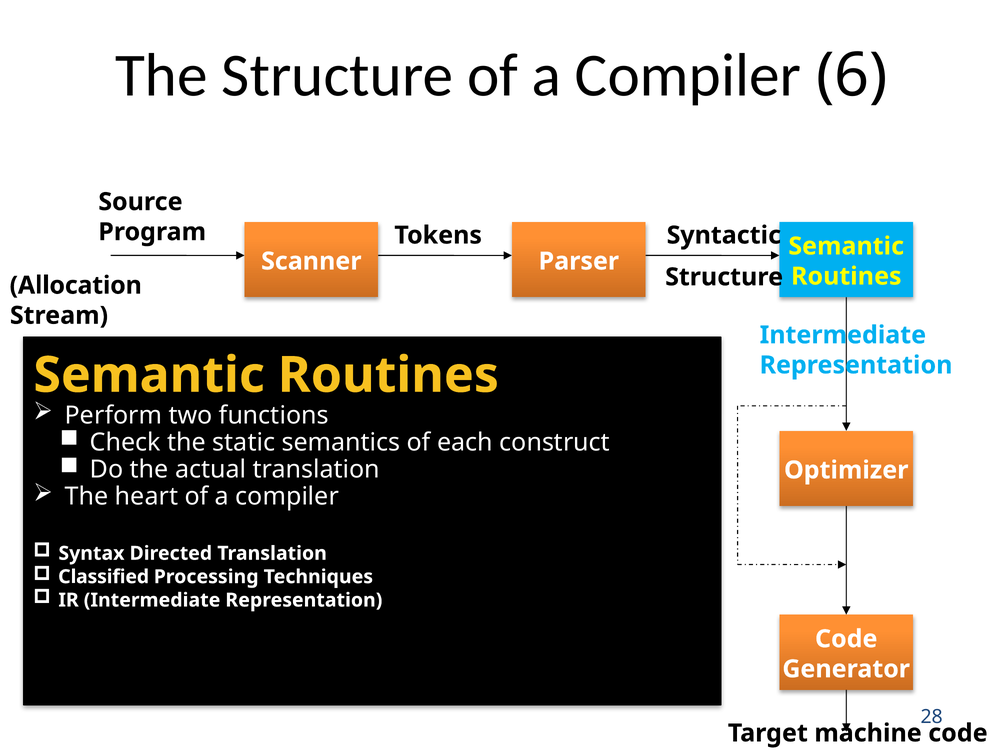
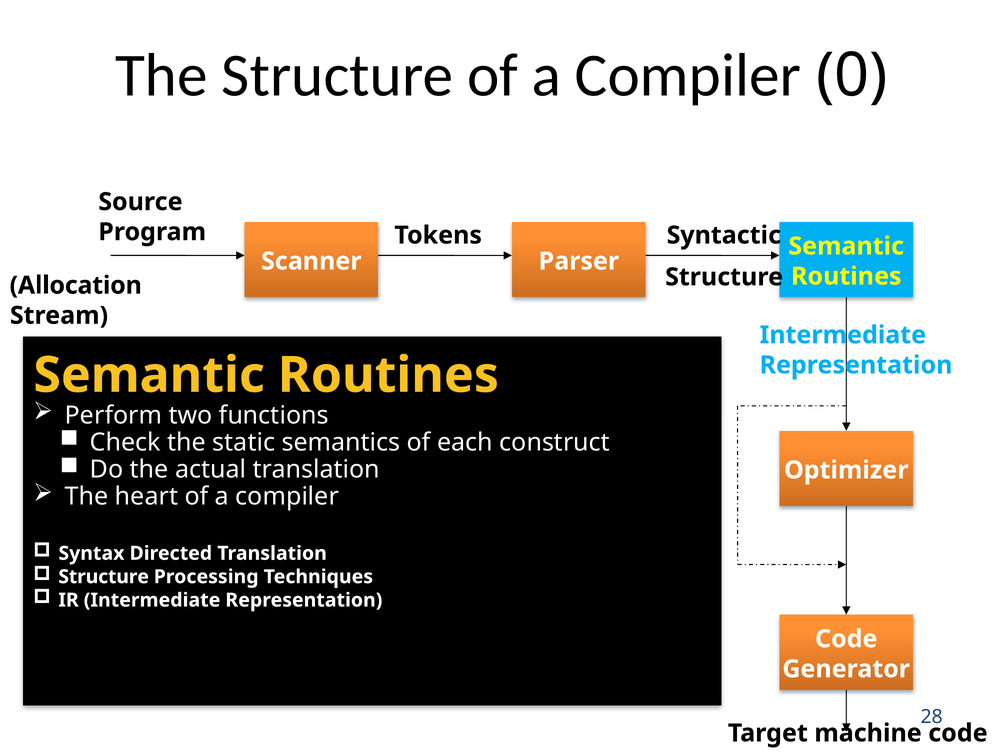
6: 6 -> 0 (852, 76)
Classified: Classified -> Structure (104, 577)
